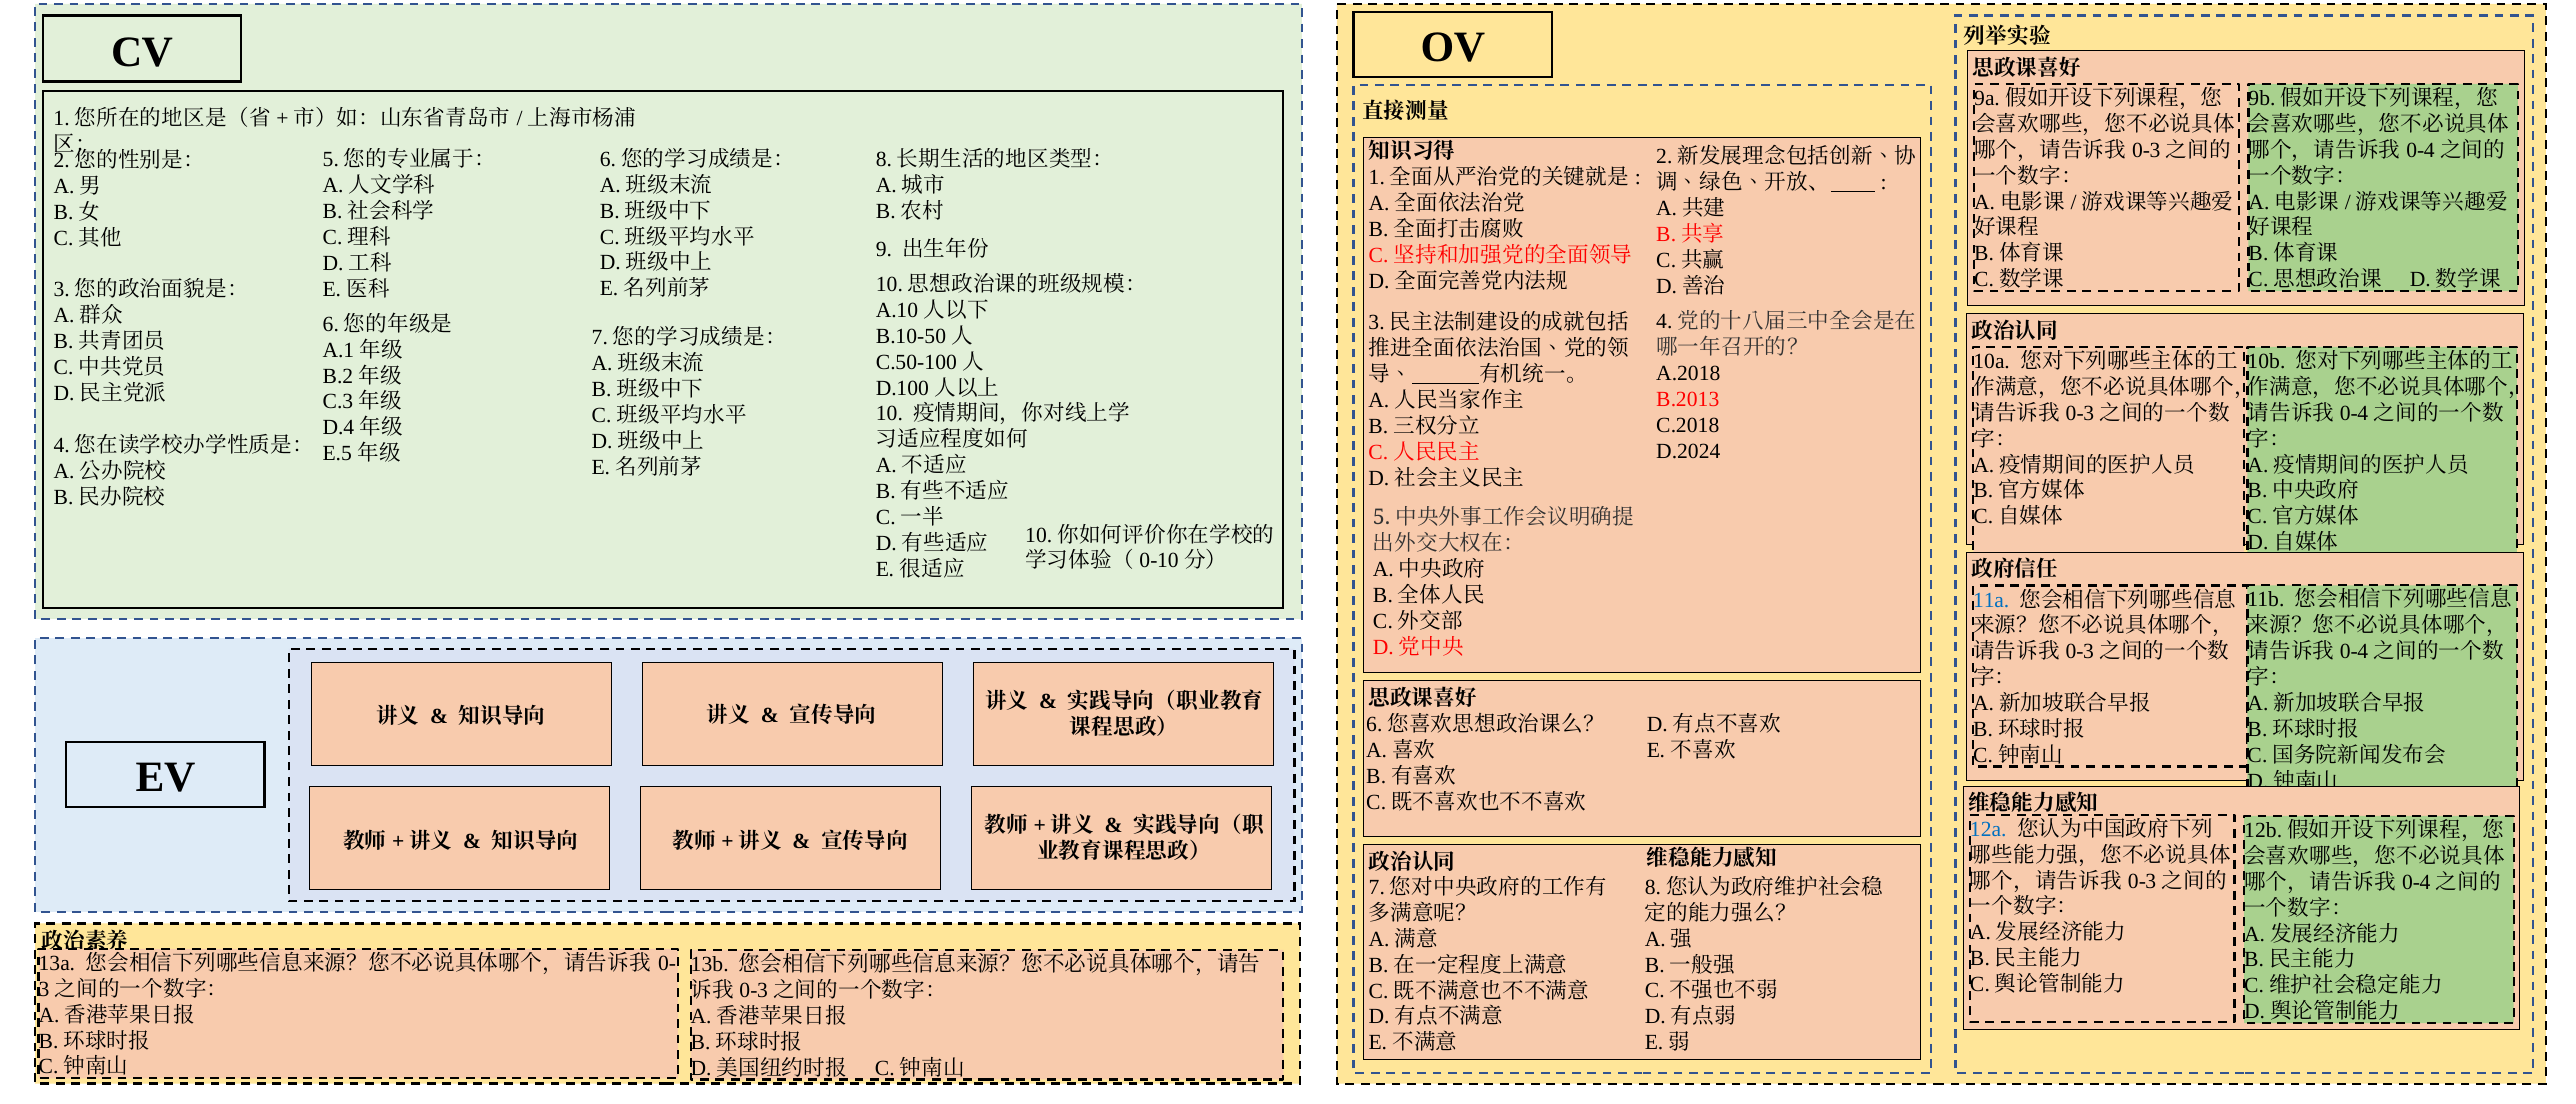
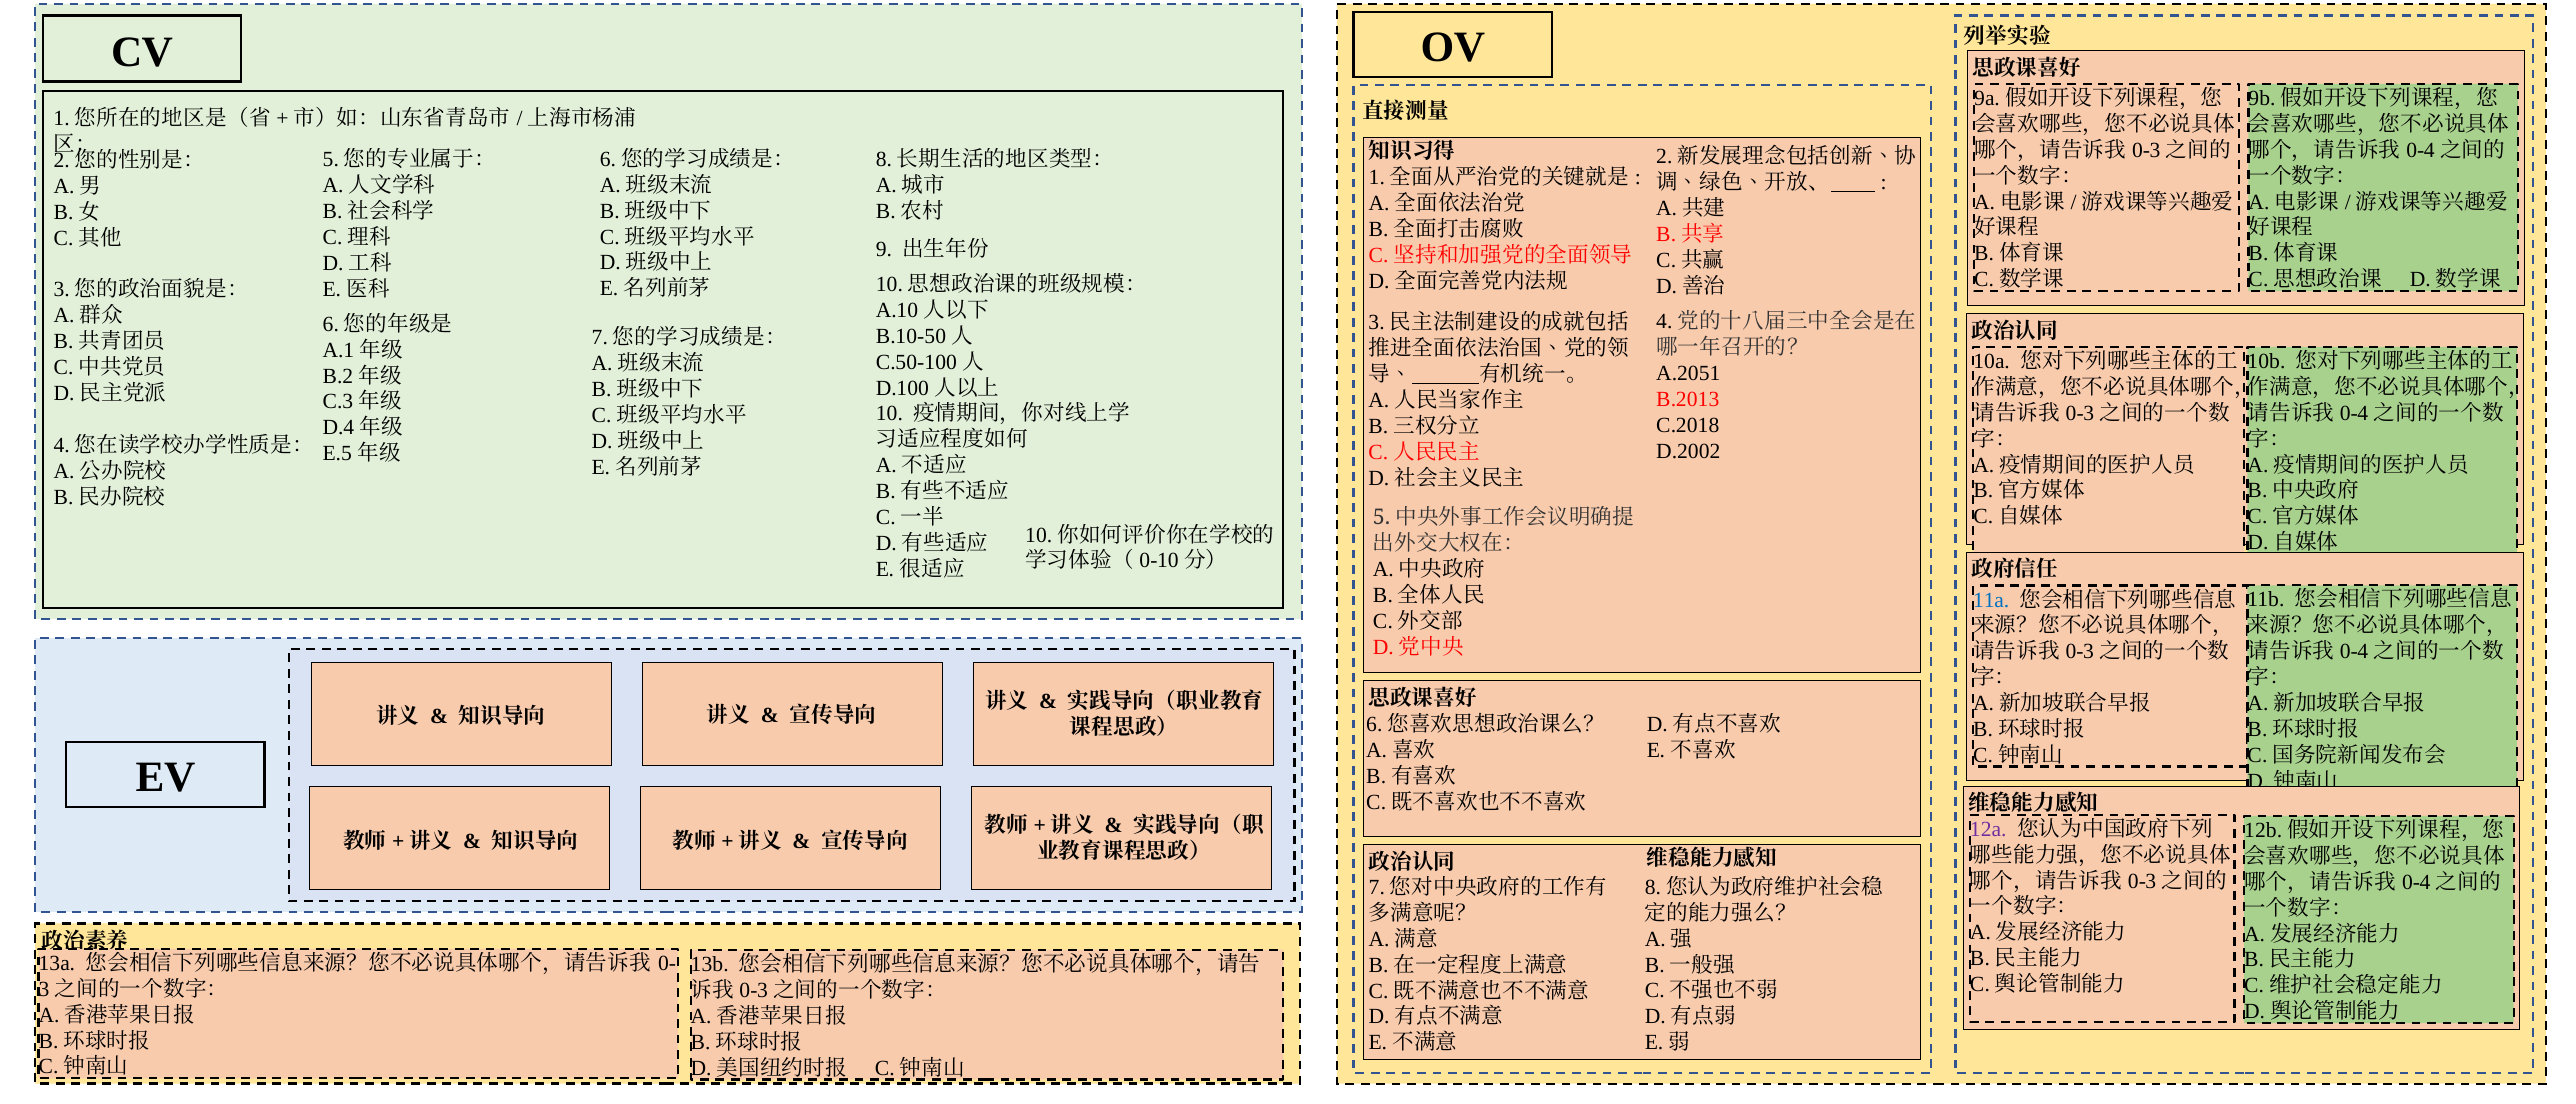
A.2018: A.2018 -> A.2051 (1688, 374)
D.2024: D.2024 -> D.2002 (1688, 451)
12a colour: blue -> purple (1988, 829)
